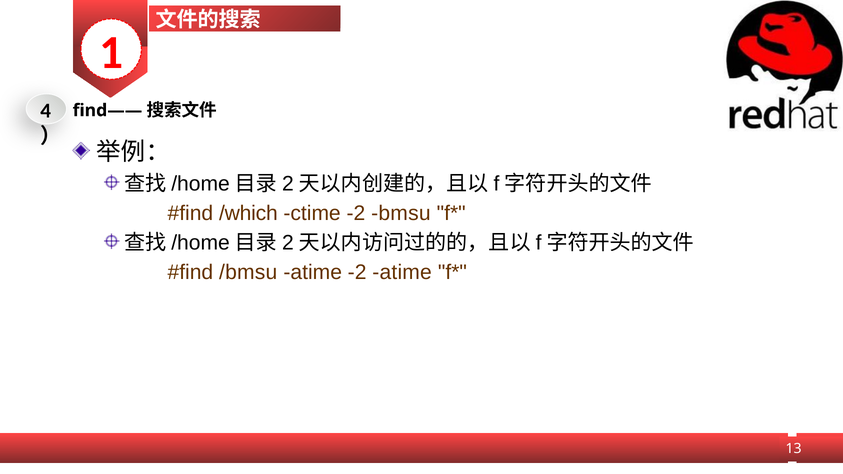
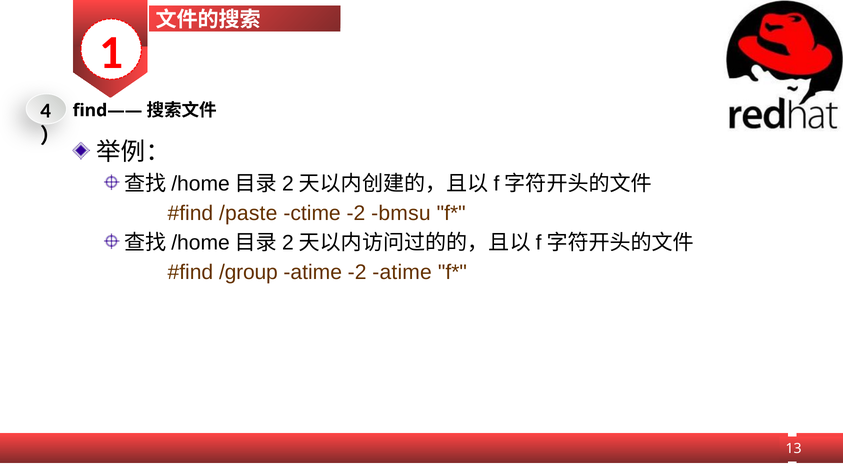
/which: /which -> /paste (248, 213)
/bmsu: /bmsu -> /group (248, 272)
